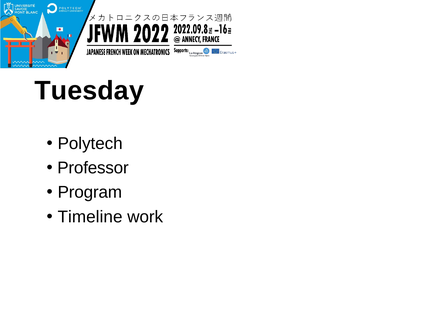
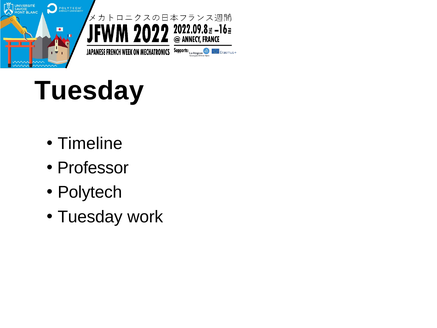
Polytech: Polytech -> Timeline (90, 143)
Program: Program -> Polytech (90, 192)
Timeline: Timeline -> Tuesday (90, 217)
